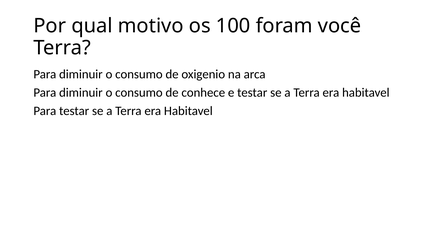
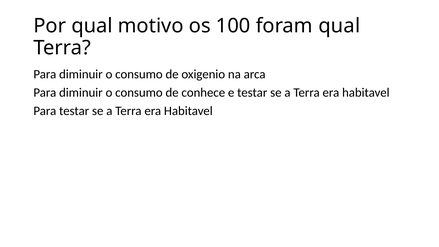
foram você: você -> qual (339, 26)
